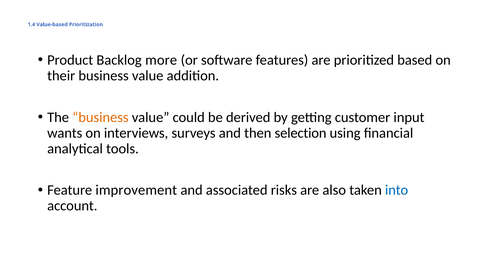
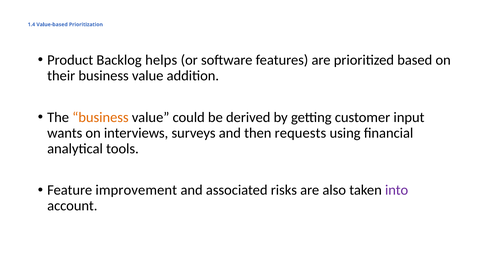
more: more -> helps (161, 60)
selection: selection -> requests (300, 133)
into colour: blue -> purple (397, 191)
